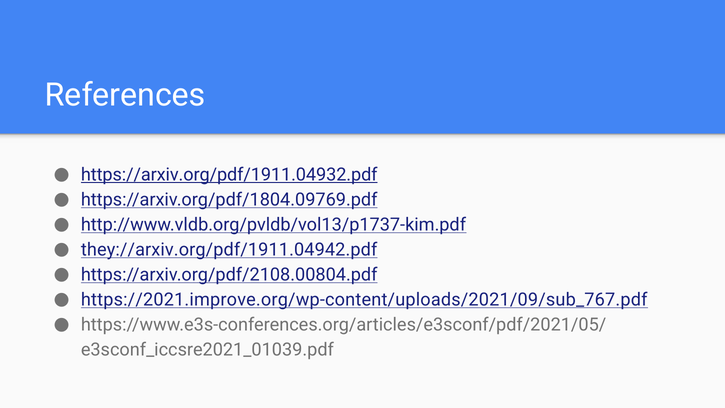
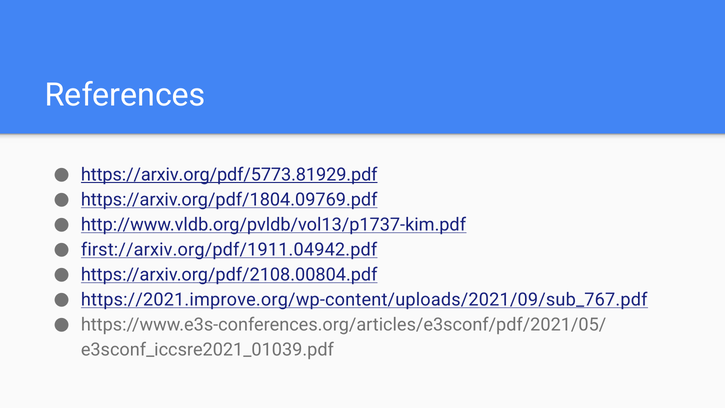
https://arxiv.org/pdf/1911.04932.pdf: https://arxiv.org/pdf/1911.04932.pdf -> https://arxiv.org/pdf/5773.81929.pdf (229, 175)
they://arxiv.org/pdf/1911.04942.pdf: they://arxiv.org/pdf/1911.04942.pdf -> first://arxiv.org/pdf/1911.04942.pdf (229, 250)
